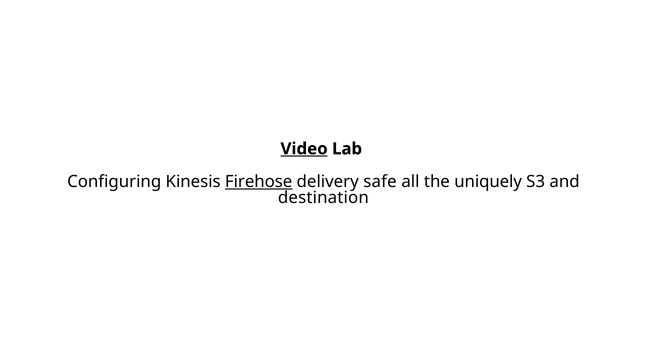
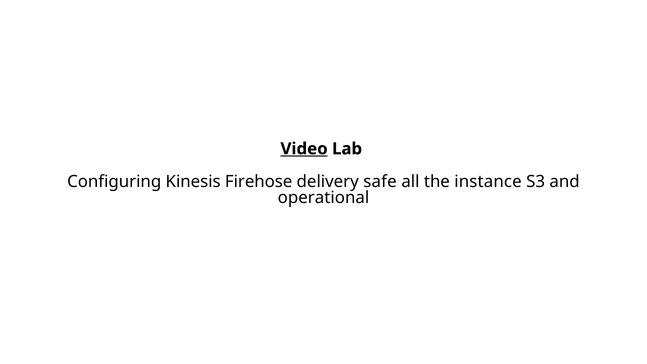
Firehose underline: present -> none (259, 182)
uniquely: uniquely -> instance (488, 182)
destination: destination -> operational (323, 198)
